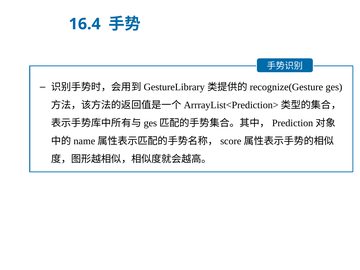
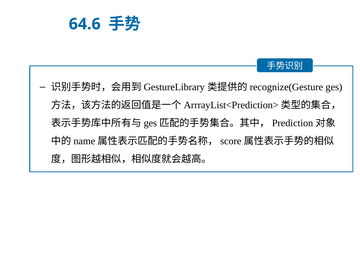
16.4: 16.4 -> 64.6 (85, 24)
